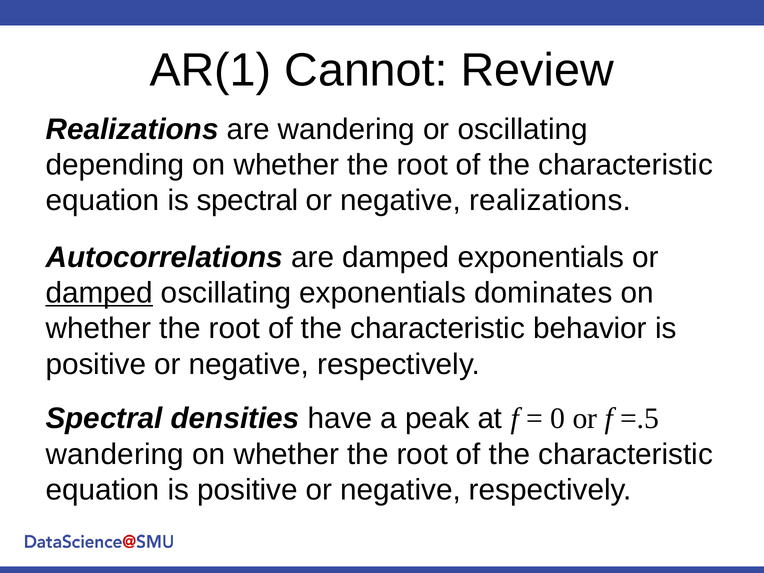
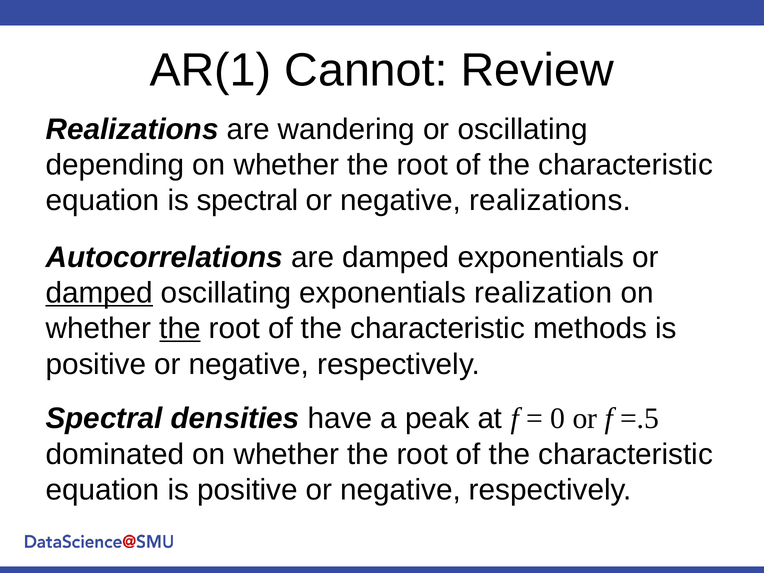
dominates: dominates -> realization (543, 293)
the underline: none -> present (180, 329)
behavior: behavior -> methods (590, 329)
wandering: wandering -> dominated (115, 454)
